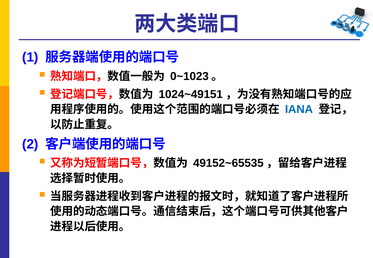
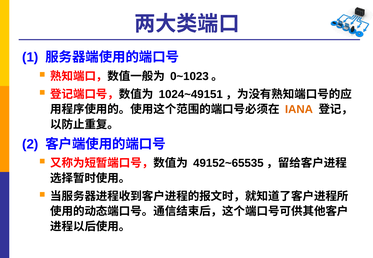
IANA colour: blue -> orange (299, 110)
